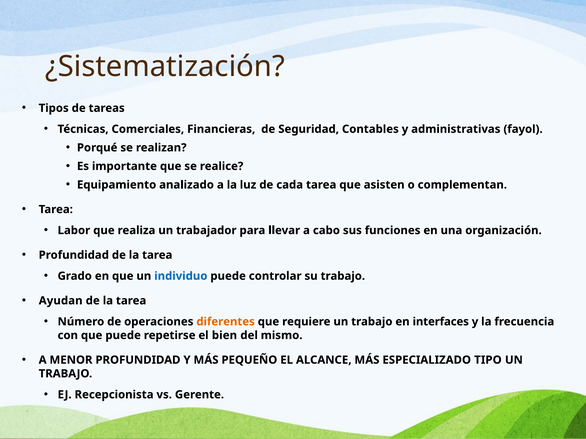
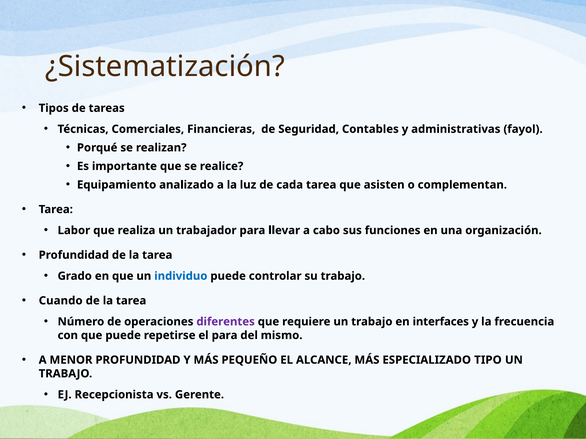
Ayudan: Ayudan -> Cuando (61, 301)
diferentes colour: orange -> purple (226, 322)
el bien: bien -> para (225, 336)
